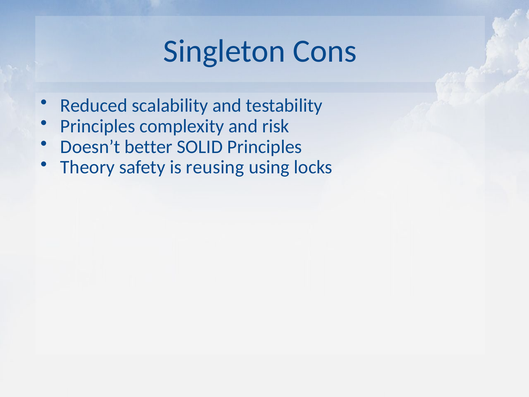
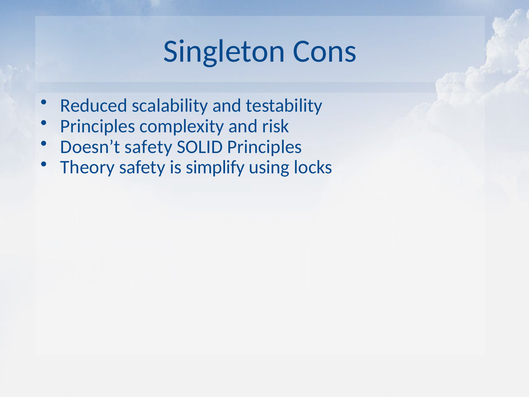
Doesn’t better: better -> safety (148, 147)
reusing: reusing -> simplify (215, 167)
